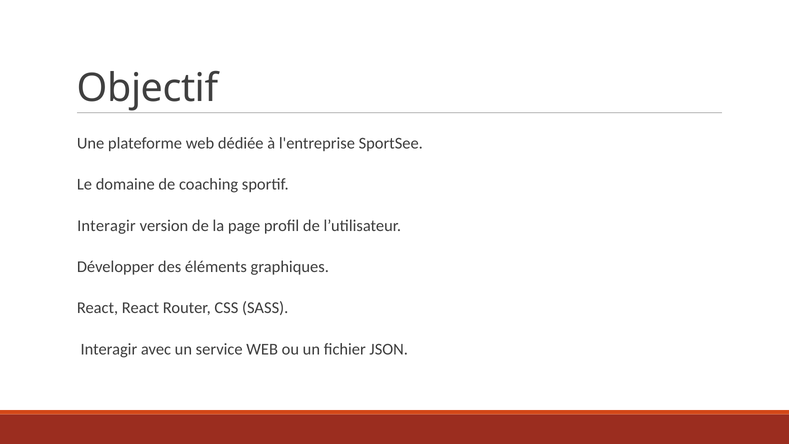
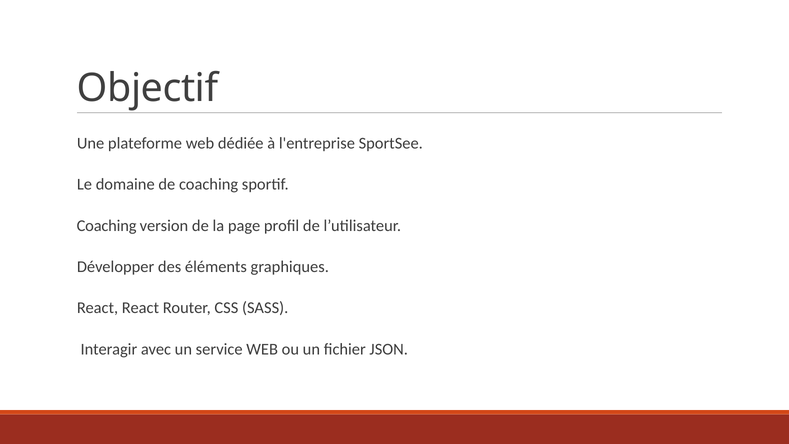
Interagir: Interagir -> Coaching (107, 226)
